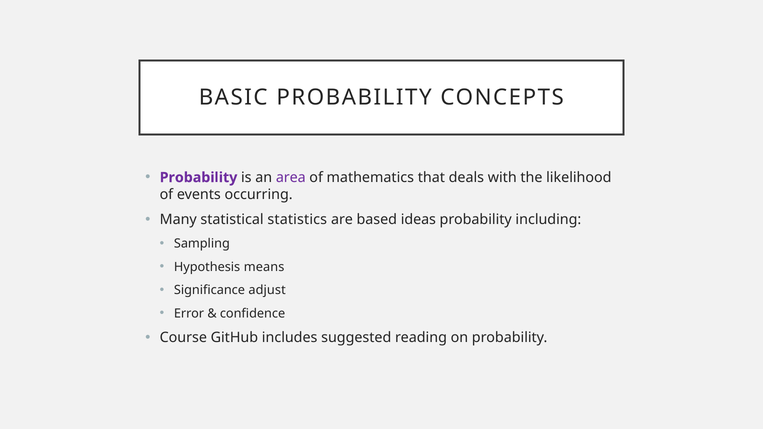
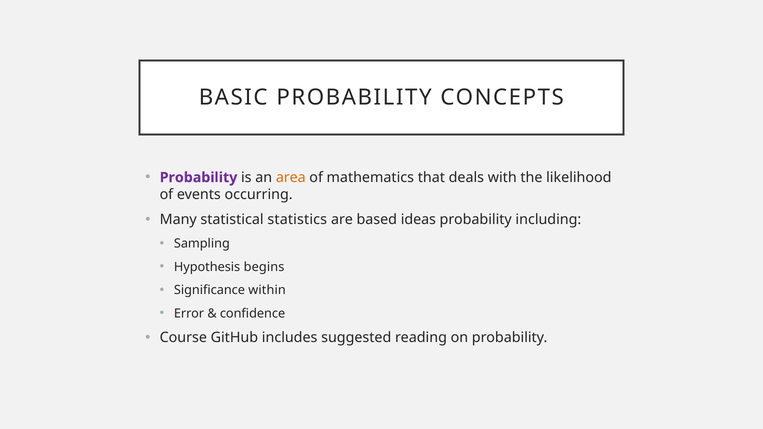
area colour: purple -> orange (291, 178)
means: means -> begins (264, 267)
adjust: adjust -> within (267, 290)
